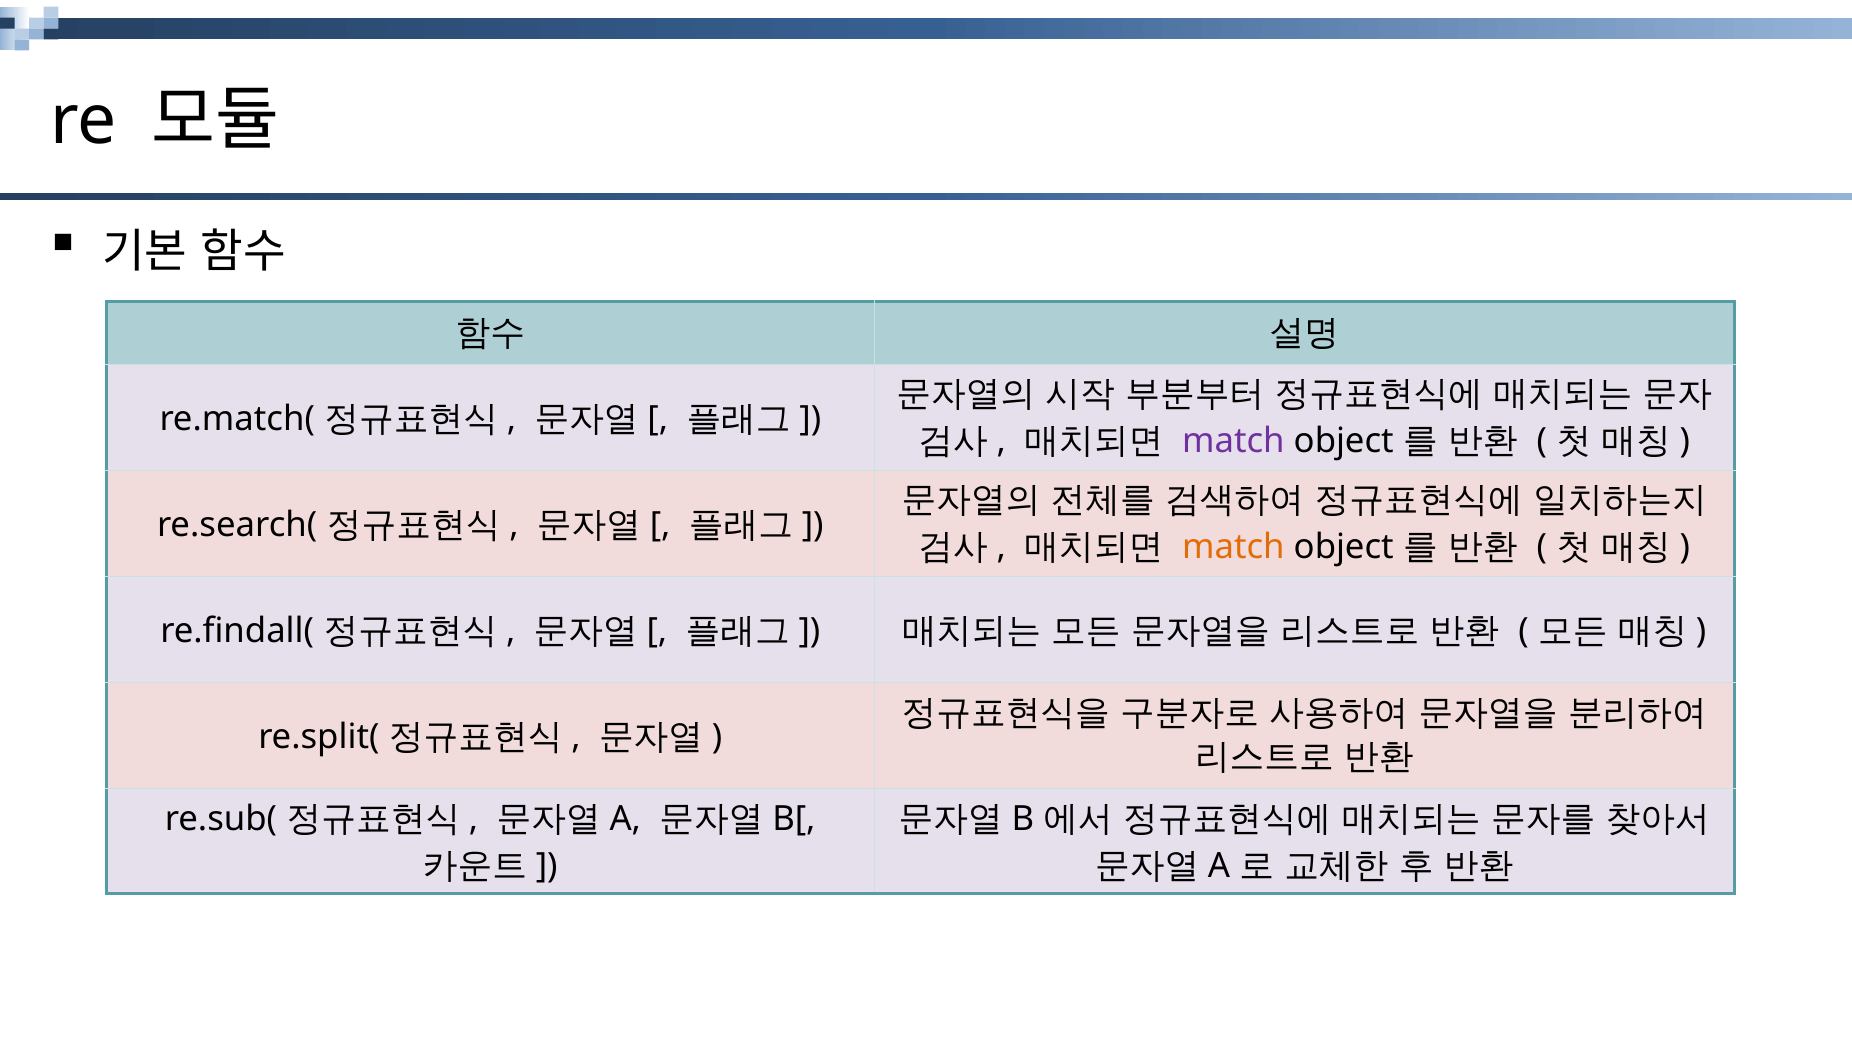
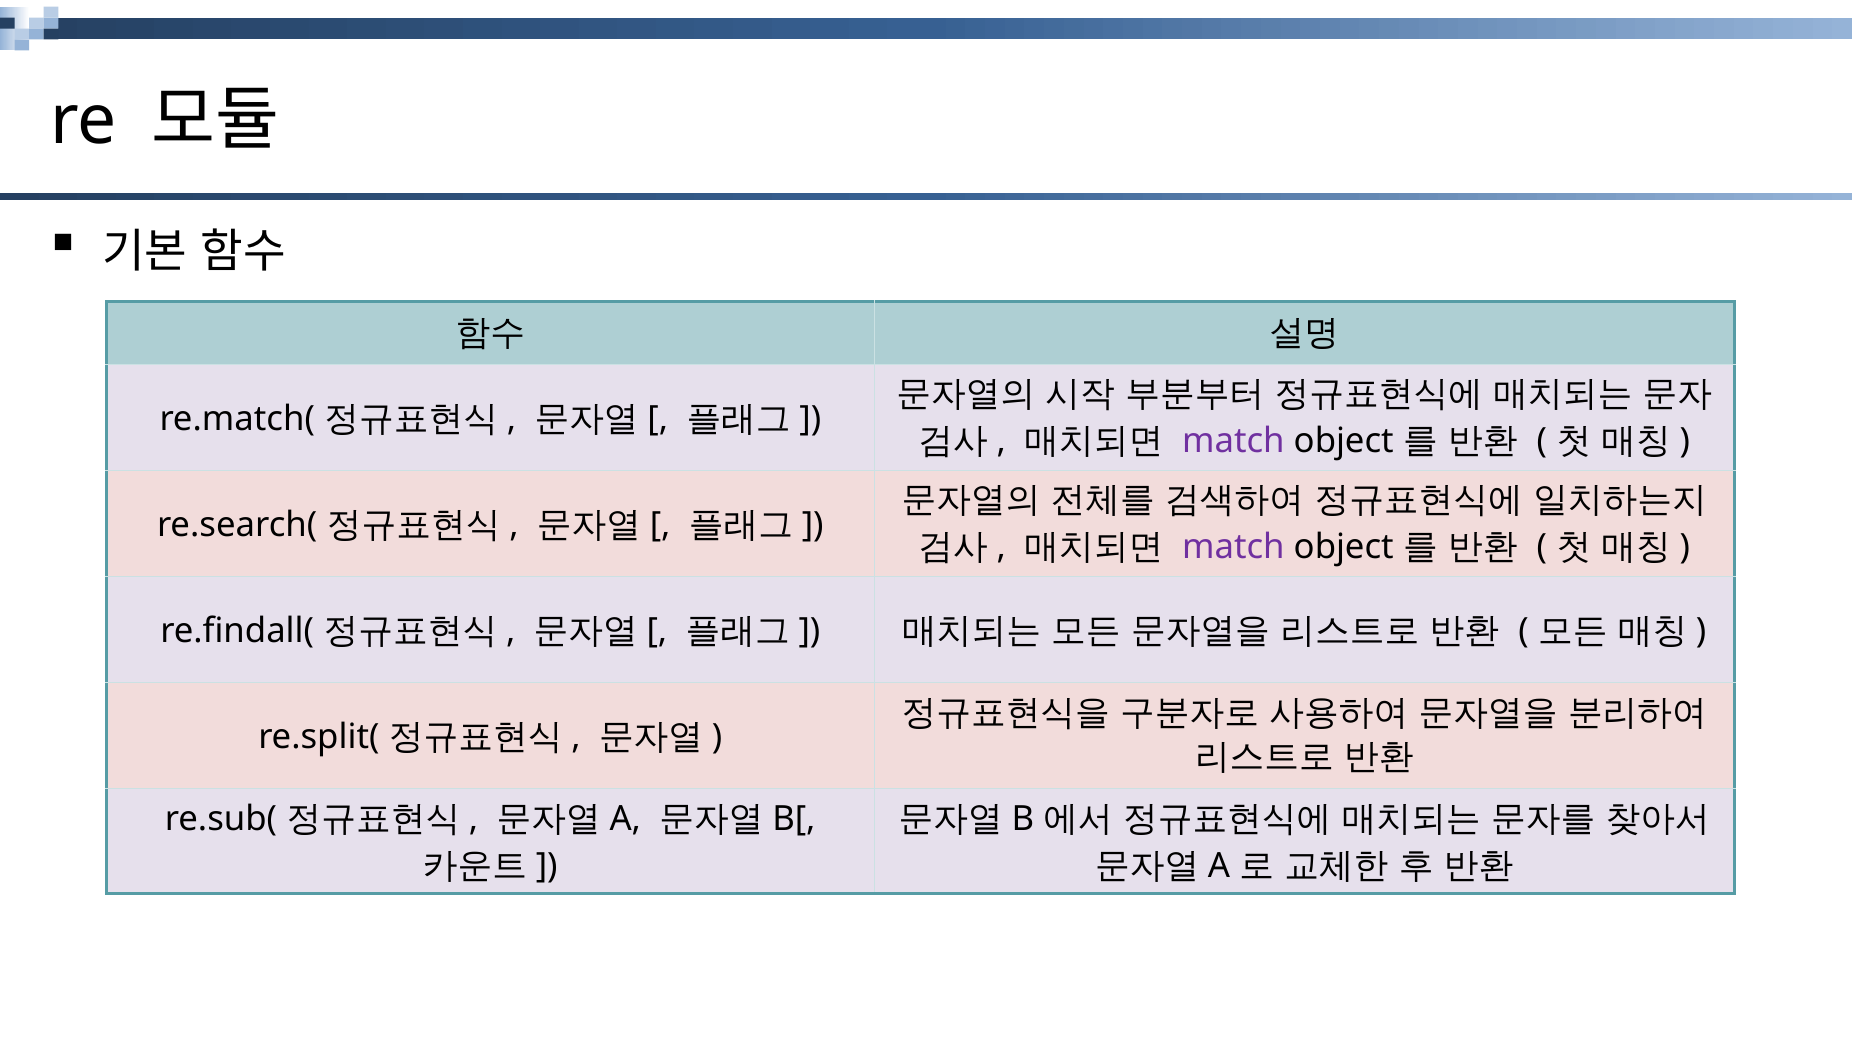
match colour: orange -> purple (1233, 547)
